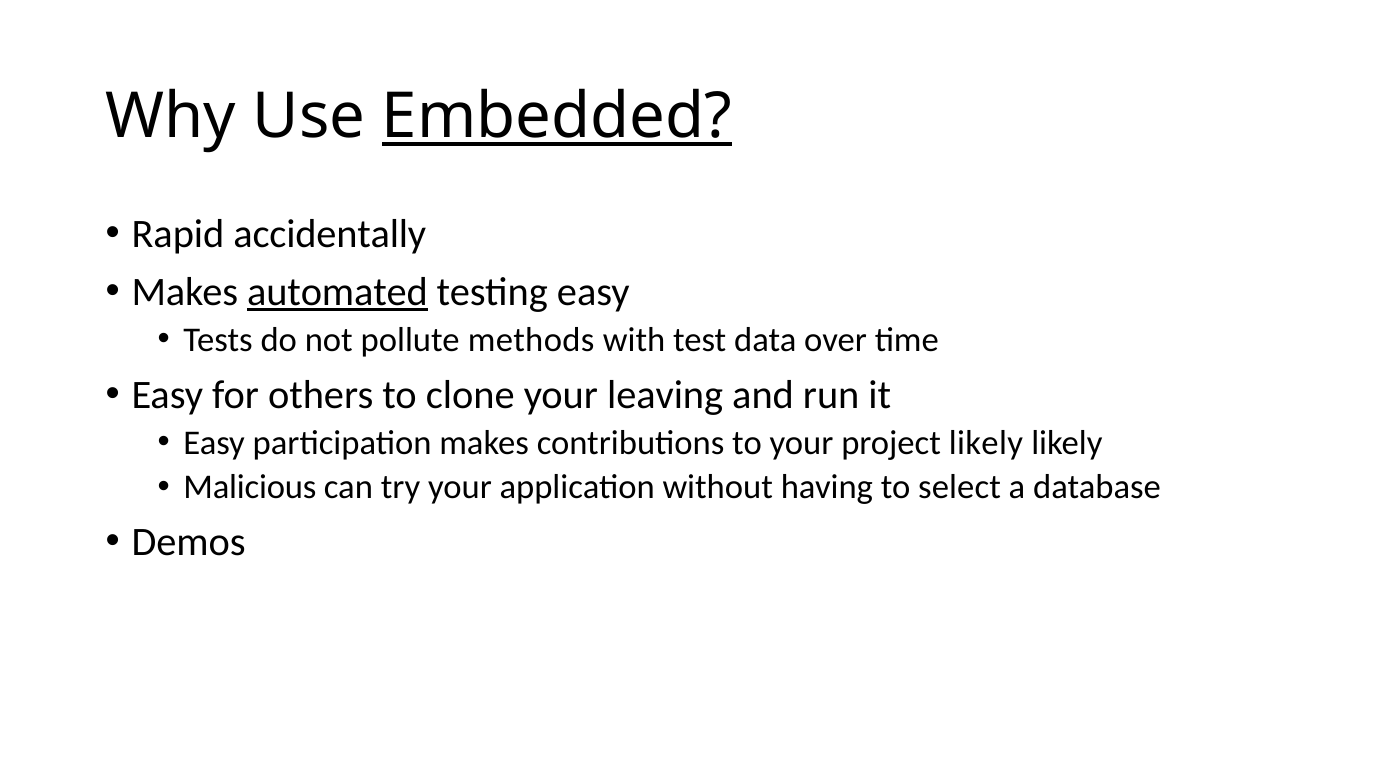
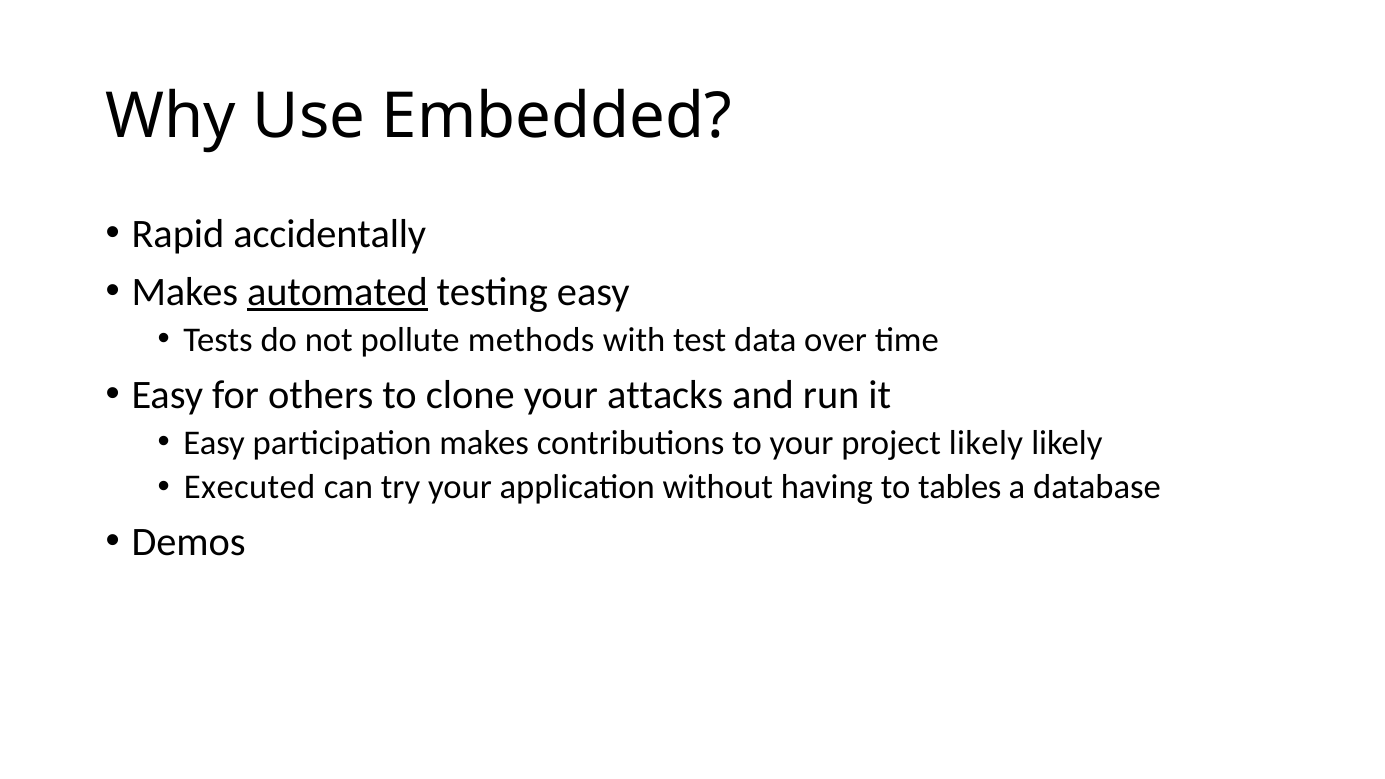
Embedded underline: present -> none (557, 116)
leaving: leaving -> attacks (665, 395)
Malicious: Malicious -> Executed (250, 487)
select: select -> tables (960, 487)
